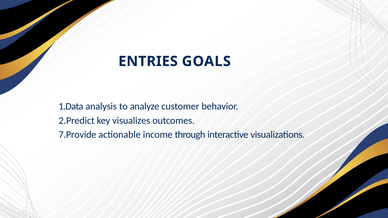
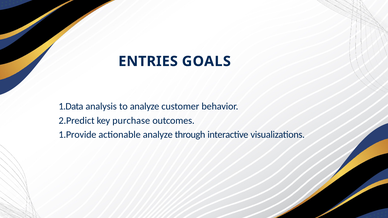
visualizes: visualizes -> purchase (131, 121)
7.Provide: 7.Provide -> 1.Provide (77, 135)
actionable income: income -> analyze (158, 135)
